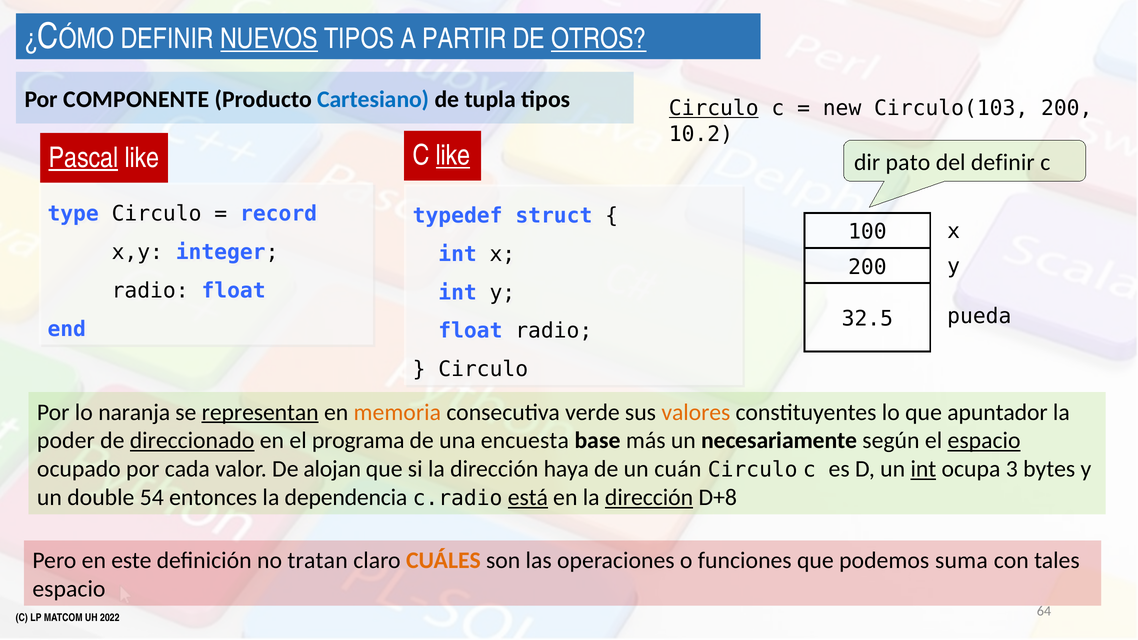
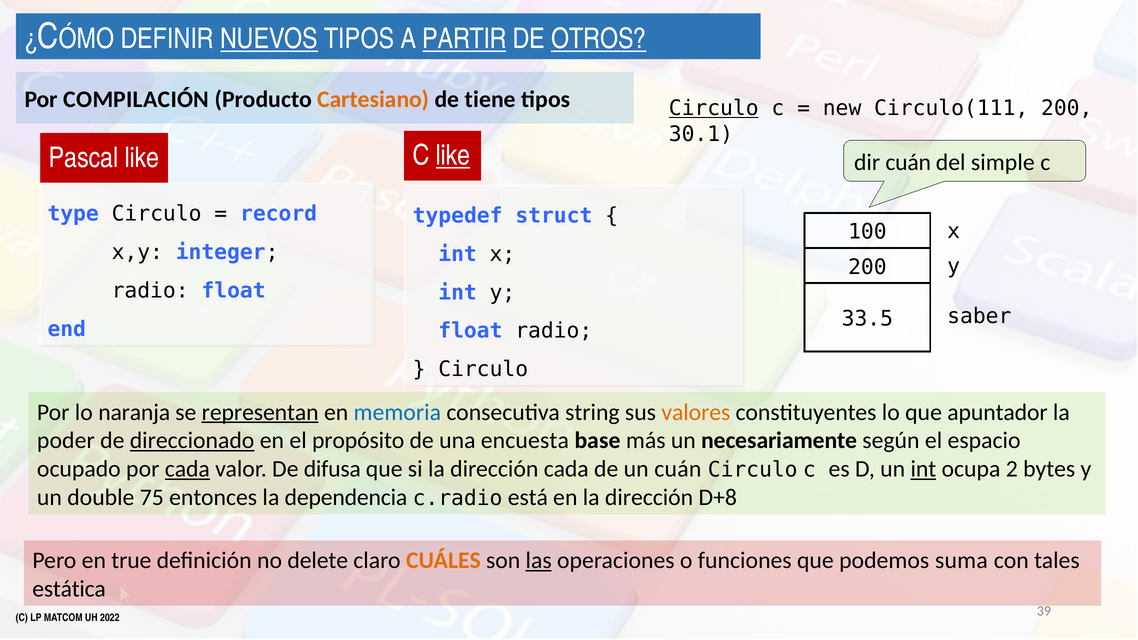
PARTIR underline: none -> present (465, 39)
COMPONENTE: COMPONENTE -> COMPILACIÓN (136, 99)
Cartesiano colour: blue -> orange (373, 99)
tupla: tupla -> tiene (490, 99)
Circulo(103: Circulo(103 -> Circulo(111 (951, 108)
10.2: 10.2 -> 30.1 (701, 134)
Pascal underline: present -> none (83, 158)
dir pato: pato -> cuán (908, 162)
del definir: definir -> simple (1003, 162)
pueda: pueda -> saber (979, 316)
32.5: 32.5 -> 33.5 (867, 319)
memoria colour: orange -> blue (397, 412)
verde: verde -> string (592, 412)
programa: programa -> propósito (358, 441)
espacio underline: present -> none (984, 441)
cada underline: none -> present (187, 469)
alojan: alojan -> difusa (332, 469)
dirección haya: haya -> cada (566, 469)
3: 3 -> 2 (1012, 469)
54: 54 -> 75 (152, 498)
está underline: present -> none (528, 498)
dirección underline: present -> none (649, 498)
este: este -> true (131, 561)
tratan: tratan -> delete (318, 561)
las underline: none -> present (539, 561)
espacio: espacio -> estática (69, 589)
64: 64 -> 39 (1044, 611)
